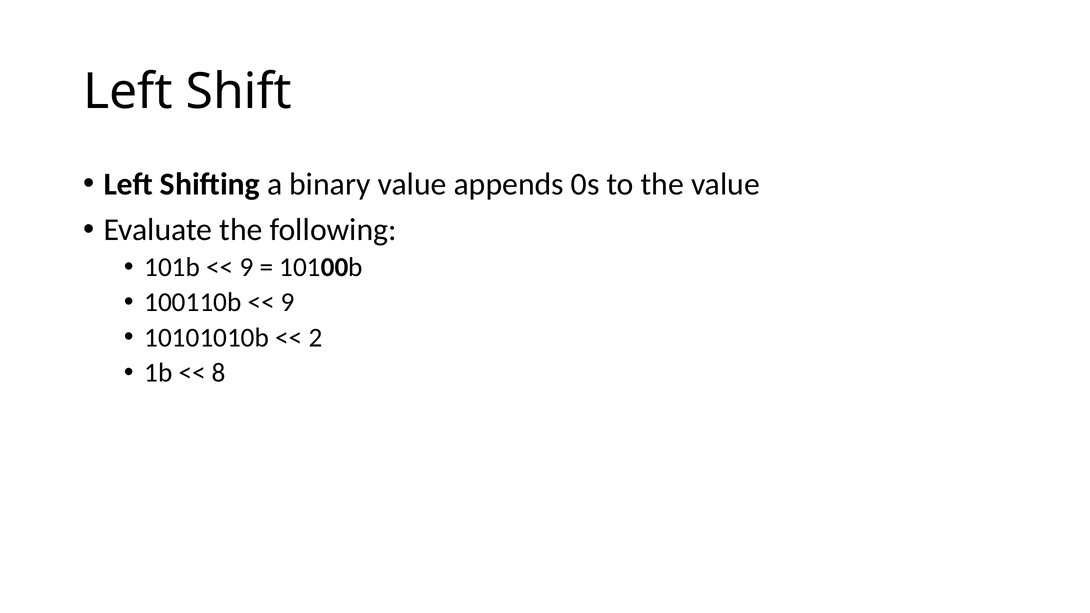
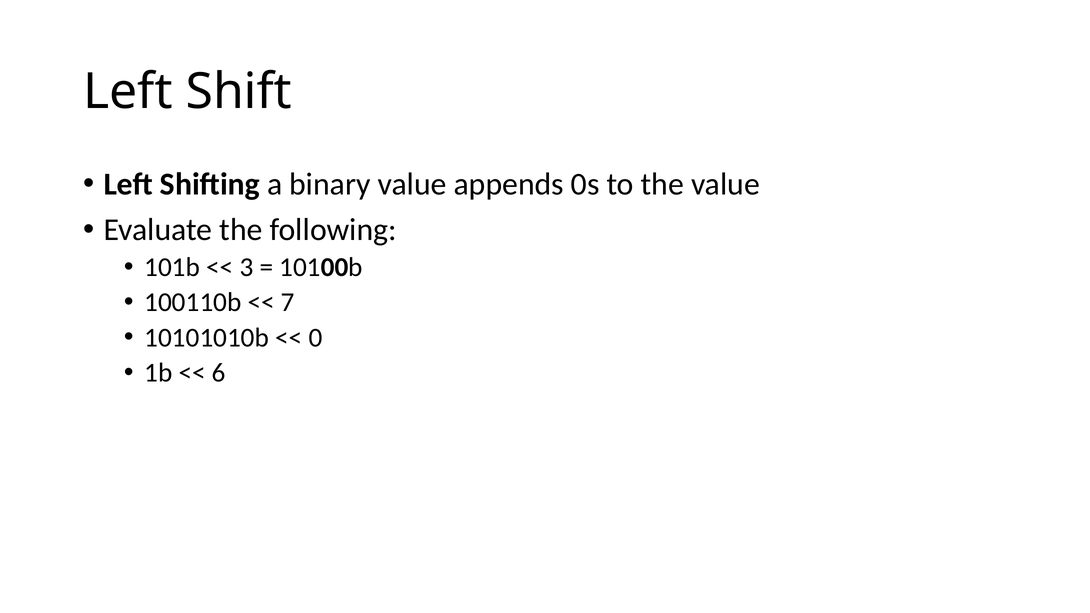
9: 9 -> 3 (246, 267)
9: 9 -> 7 (288, 303)
2: 2 -> 0 (315, 338)
8: 8 -> 6 (219, 373)
